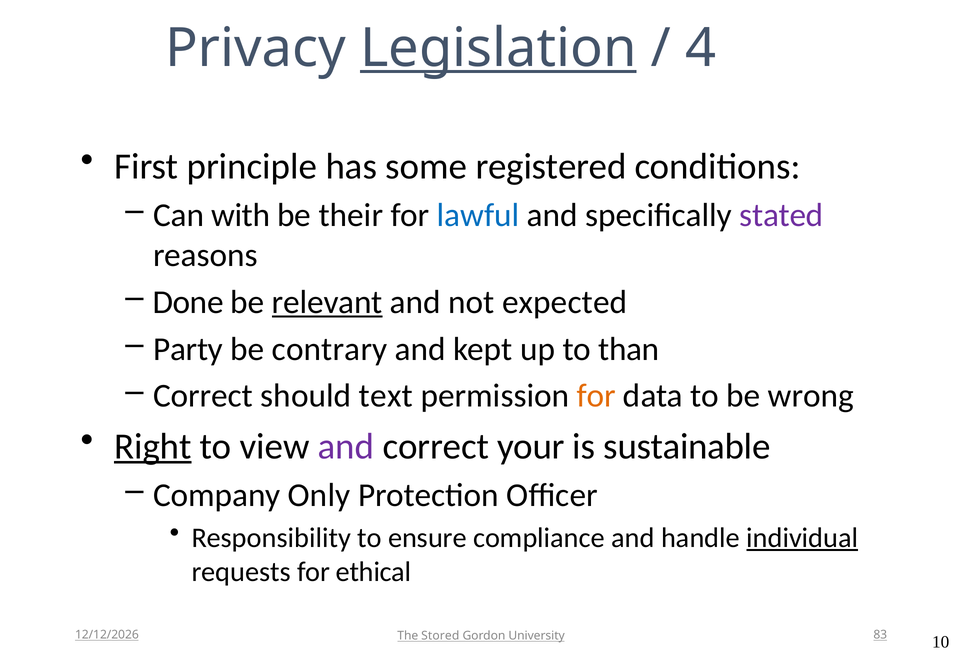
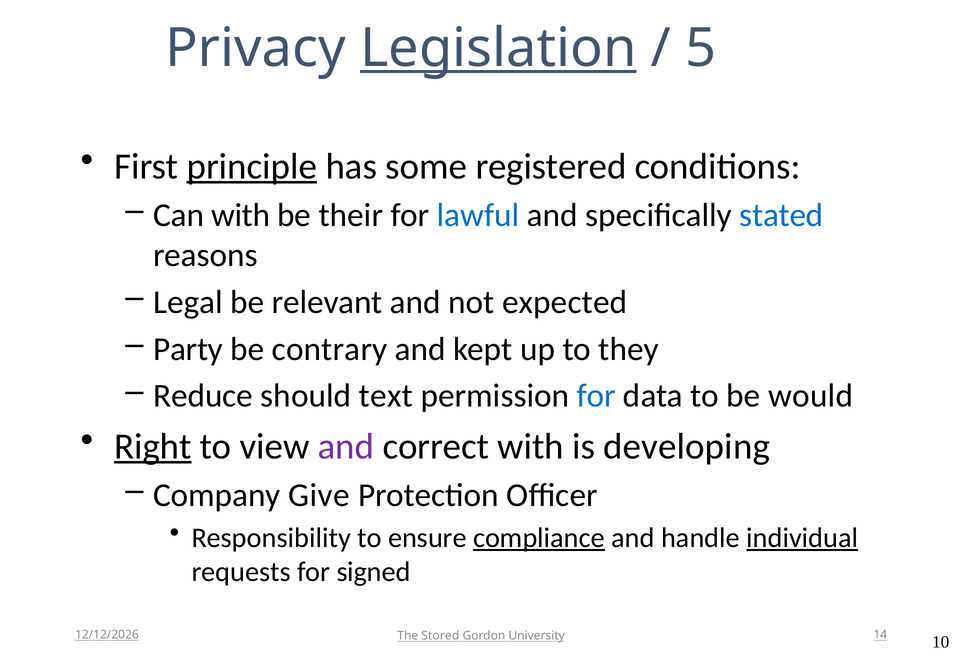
4: 4 -> 5 (701, 48)
principle underline: none -> present (252, 166)
stated colour: purple -> blue (781, 215)
Done: Done -> Legal (188, 302)
relevant underline: present -> none (327, 302)
than: than -> they (629, 349)
Correct: Correct -> Reduce (203, 396)
for colour: orange -> blue (596, 396)
wrong: wrong -> would (811, 396)
correct your: your -> with (531, 446)
sustainable: sustainable -> developing (687, 446)
Only: Only -> Give (319, 495)
compliance underline: none -> present (539, 538)
ethical: ethical -> signed (374, 572)
83: 83 -> 14 (880, 635)
